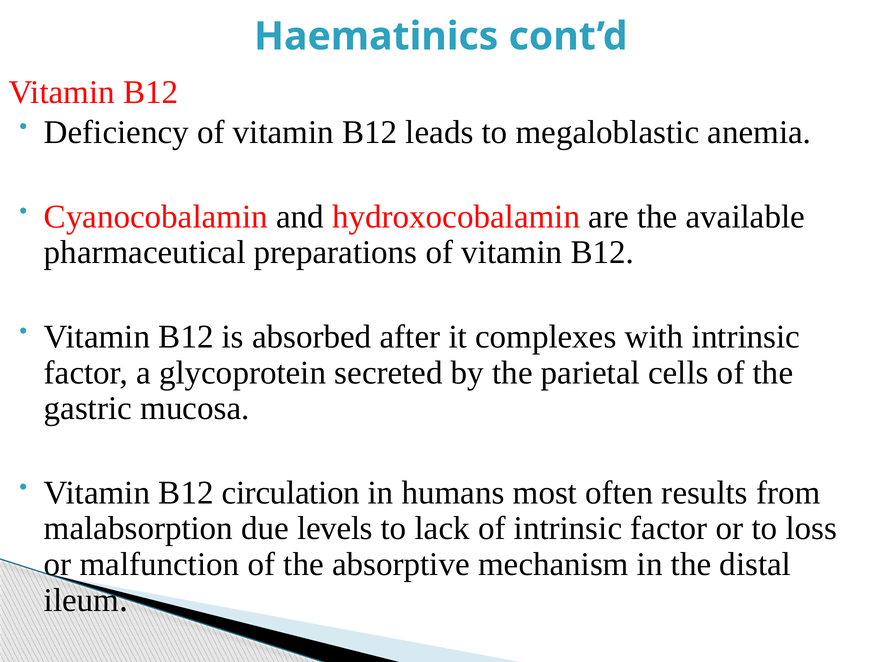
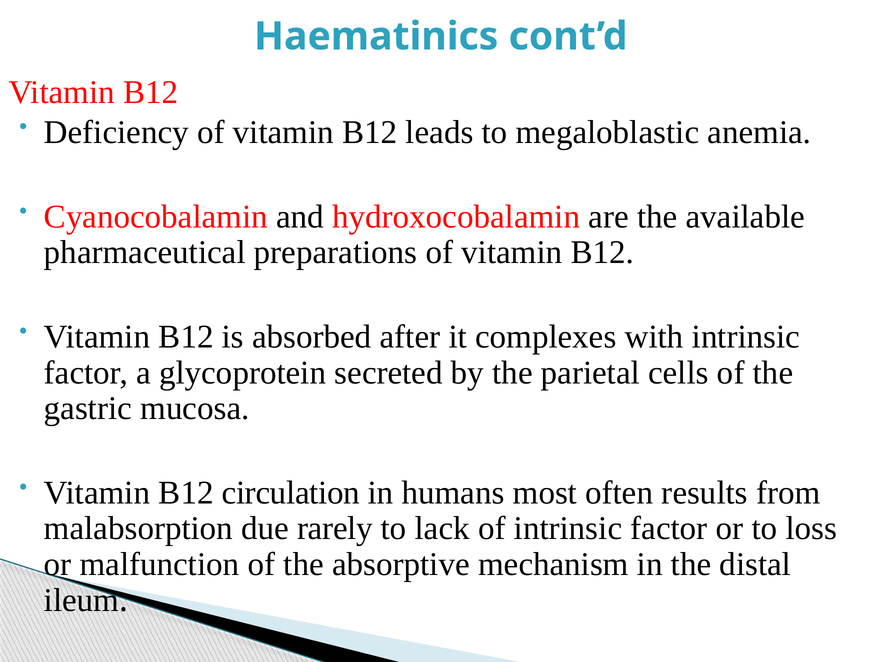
levels: levels -> rarely (335, 528)
